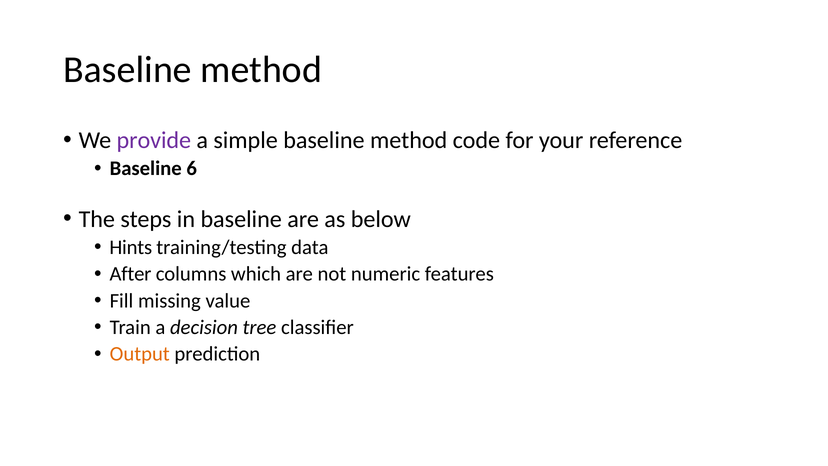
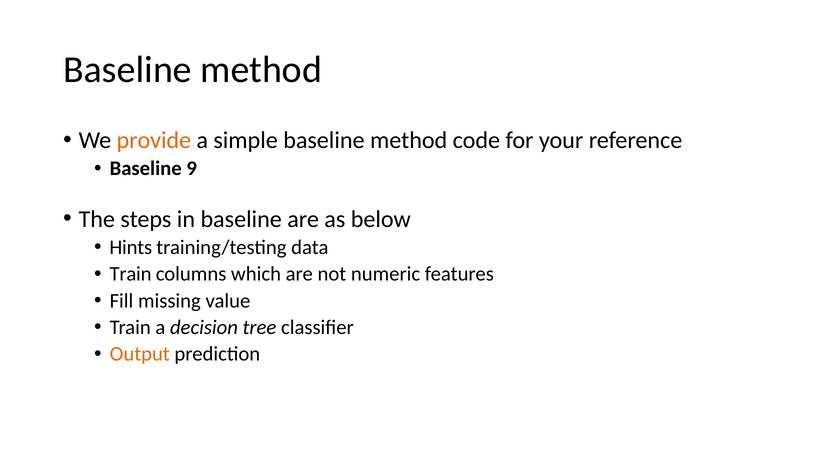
provide colour: purple -> orange (154, 140)
6: 6 -> 9 (192, 169)
After: After -> Train (131, 274)
